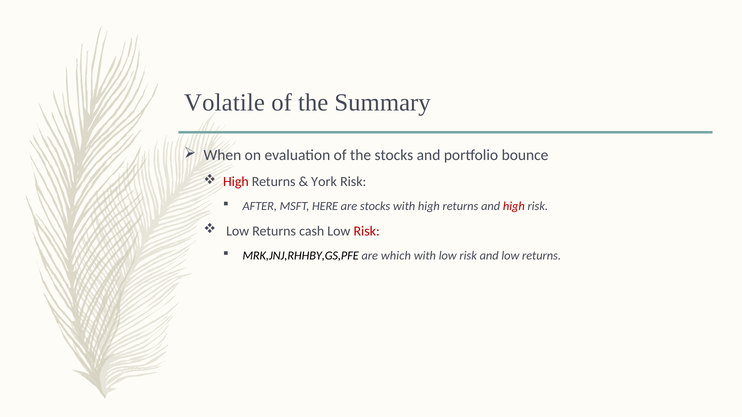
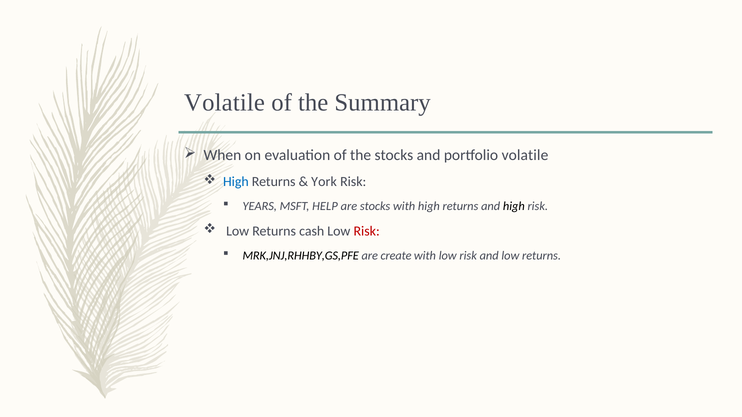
portfolio bounce: bounce -> volatile (525, 156)
High colour: red -> blue (236, 182)
AFTER: AFTER -> YEARS (260, 206)
HERE: HERE -> HELP (325, 206)
high colour: red -> black (514, 206)
which: which -> create (396, 256)
